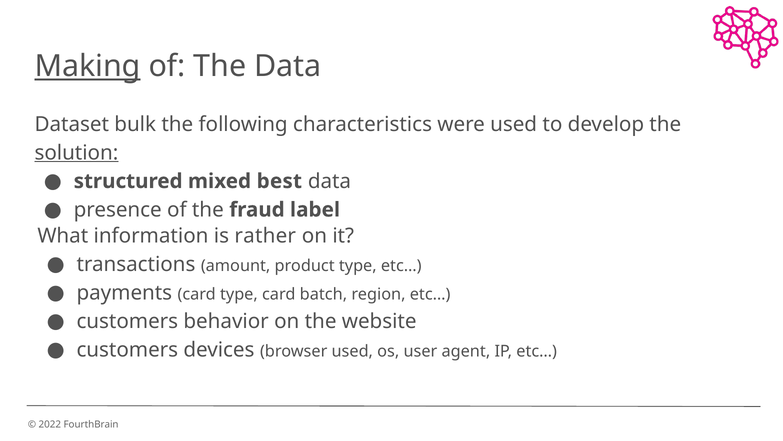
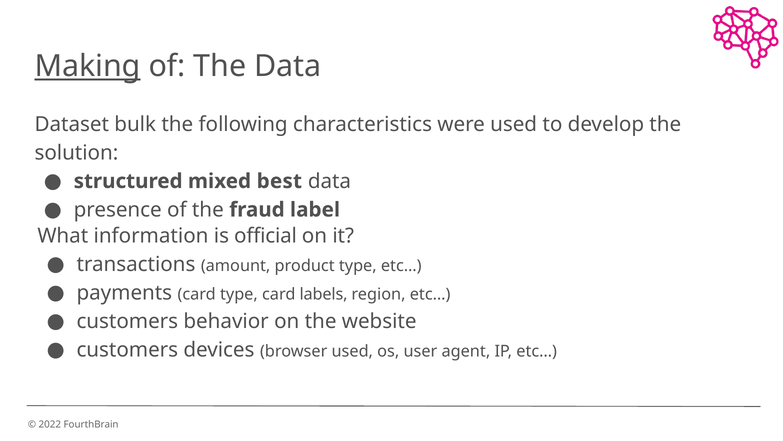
solution underline: present -> none (76, 153)
rather: rather -> official (265, 236)
batch: batch -> labels (324, 294)
